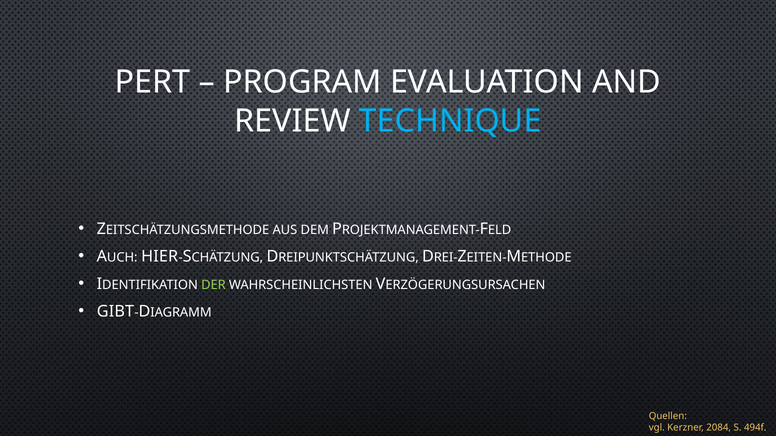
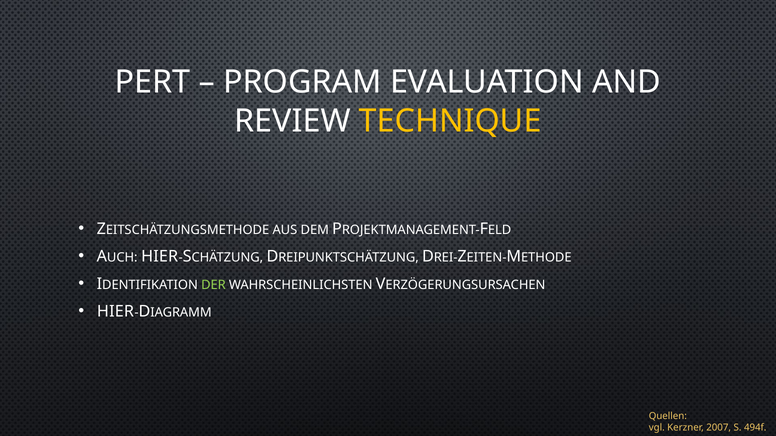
TECHNIQUE colour: light blue -> yellow (450, 121)
GIBT: GIBT -> HIER (115, 312)
2084: 2084 -> 2007 (719, 428)
